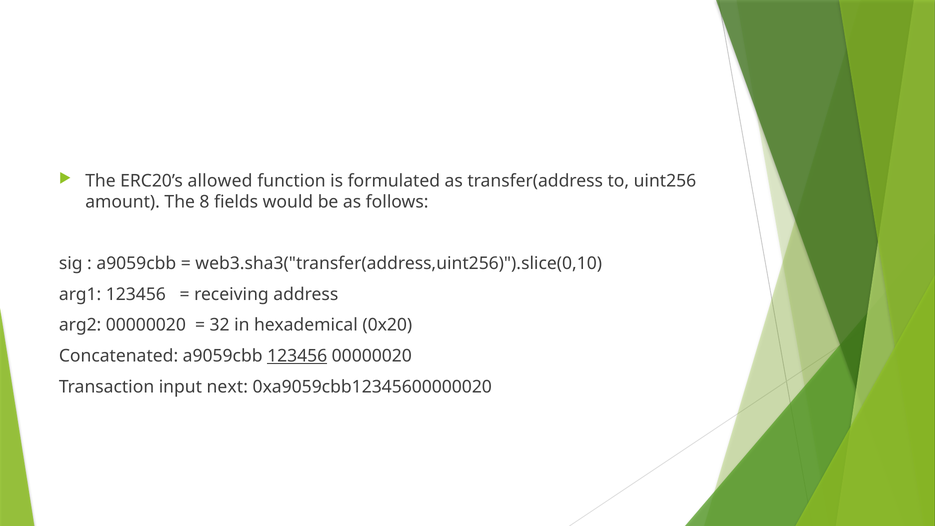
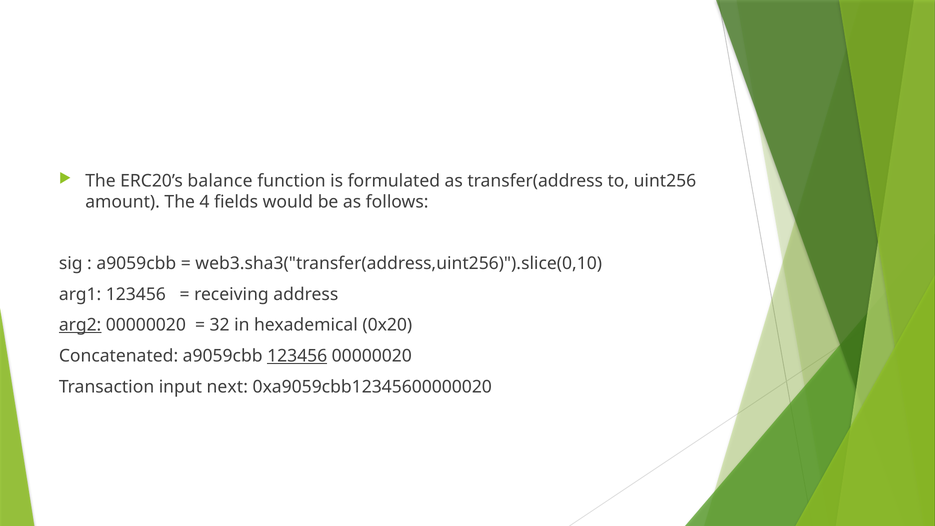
allowed: allowed -> balance (220, 181)
8: 8 -> 4 (204, 202)
arg2 underline: none -> present (80, 325)
